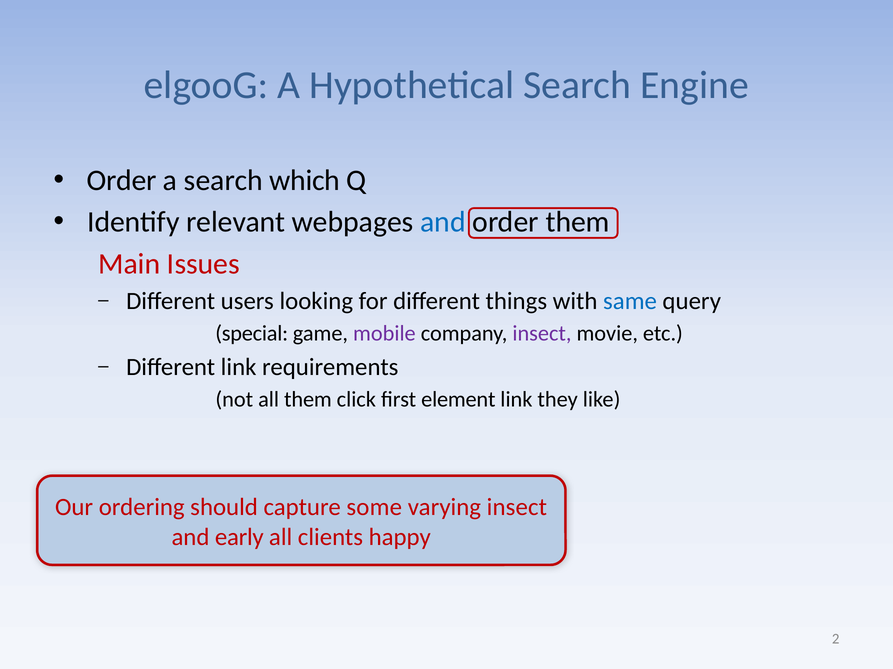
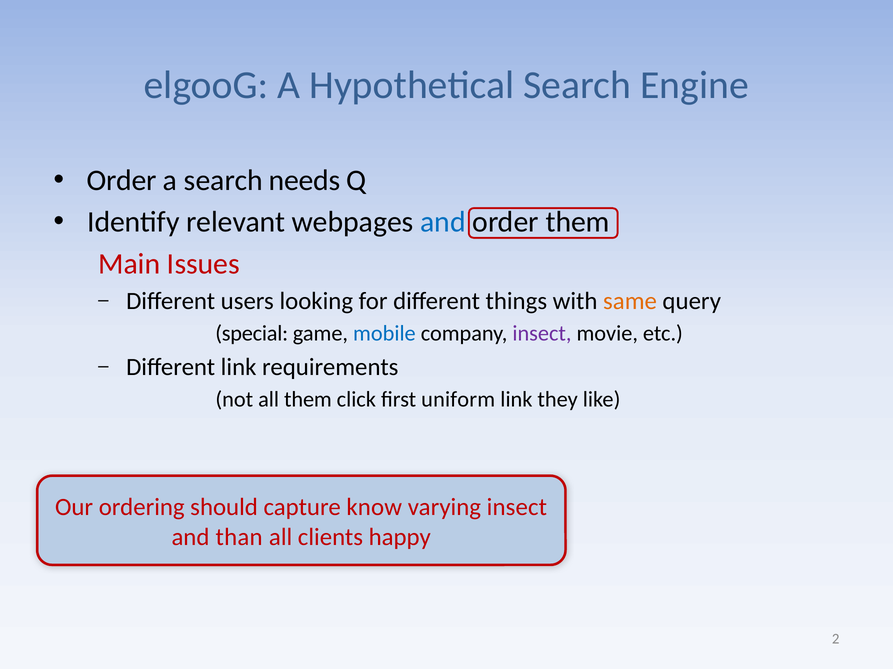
which: which -> needs (305, 181)
same colour: blue -> orange (630, 301)
mobile colour: purple -> blue (384, 334)
element: element -> uniform (458, 400)
some: some -> know (374, 508)
early: early -> than (239, 537)
